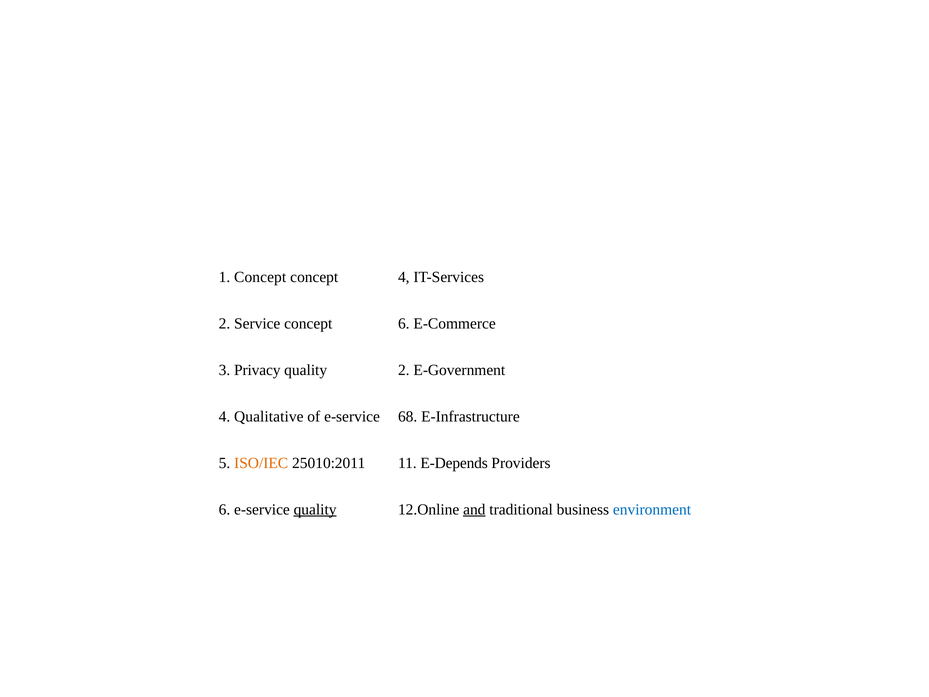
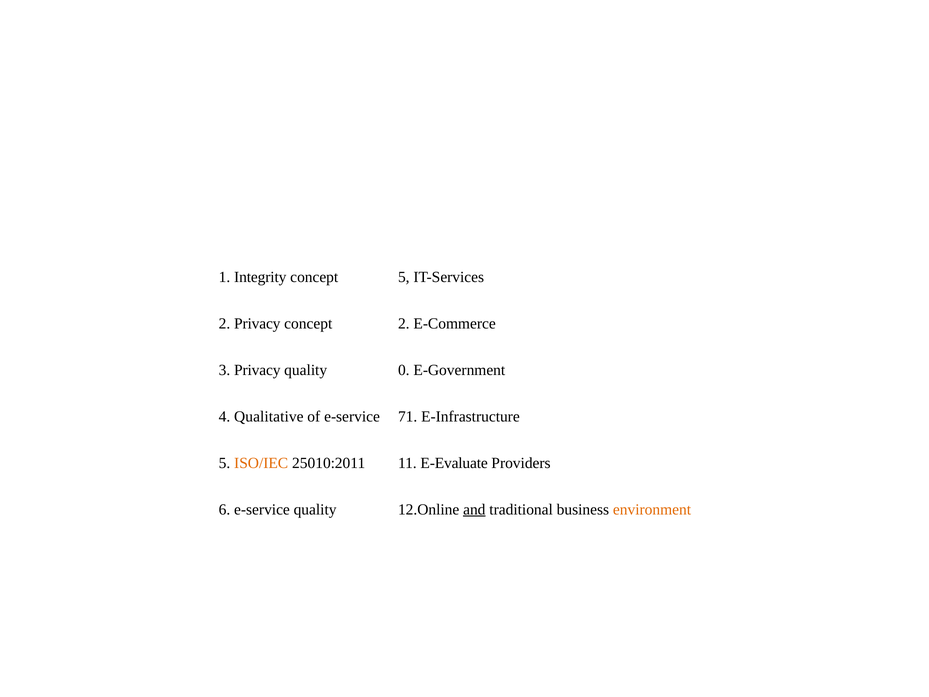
1 Concept: Concept -> Integrity (260, 277)
concept 4: 4 -> 5 (404, 277)
2 Service: Service -> Privacy (257, 324)
concept 6: 6 -> 2 (404, 324)
quality 2: 2 -> 0 (404, 370)
68: 68 -> 71 (408, 416)
E-Depends: E-Depends -> E-Evaluate (454, 463)
quality underline: present -> none (315, 509)
environment colour: blue -> orange (652, 509)
